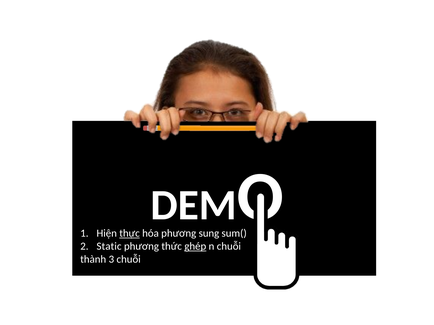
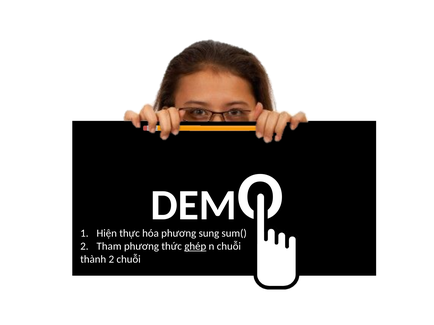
thực underline: present -> none (130, 234)
Static: Static -> Tham (109, 247)
thành 3: 3 -> 2 (111, 260)
